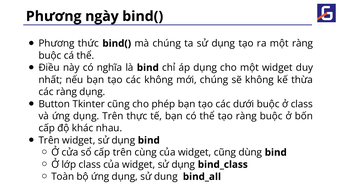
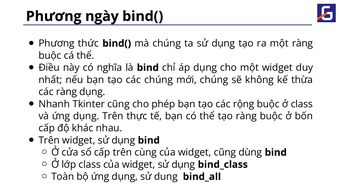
các không: không -> chúng (159, 80)
Button: Button -> Nhanh (54, 104)
dưới: dưới -> rộng (244, 104)
